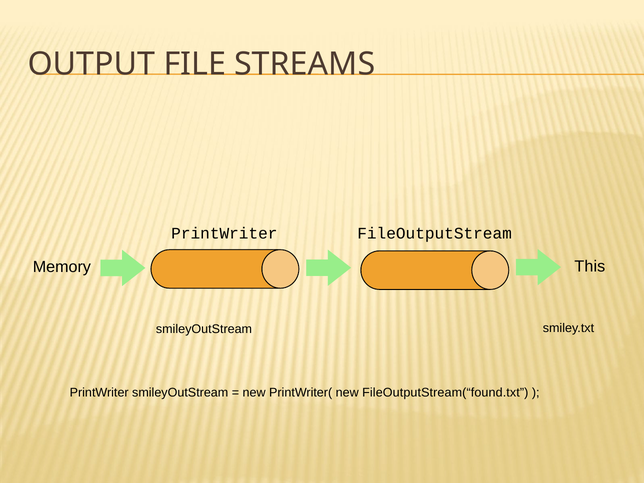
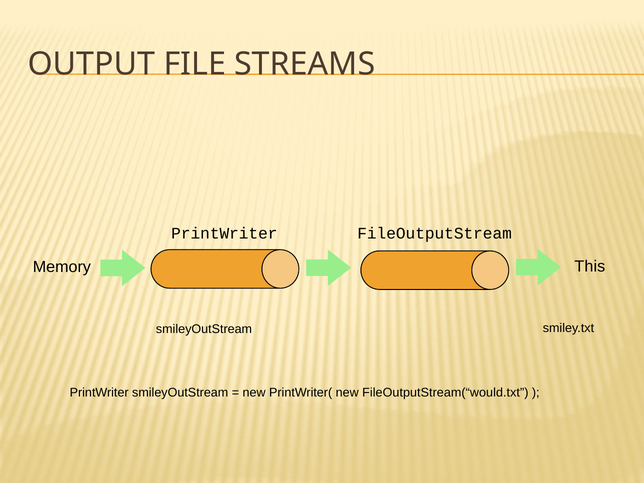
FileOutputStream(“found.txt: FileOutputStream(“found.txt -> FileOutputStream(“would.txt (445, 393)
